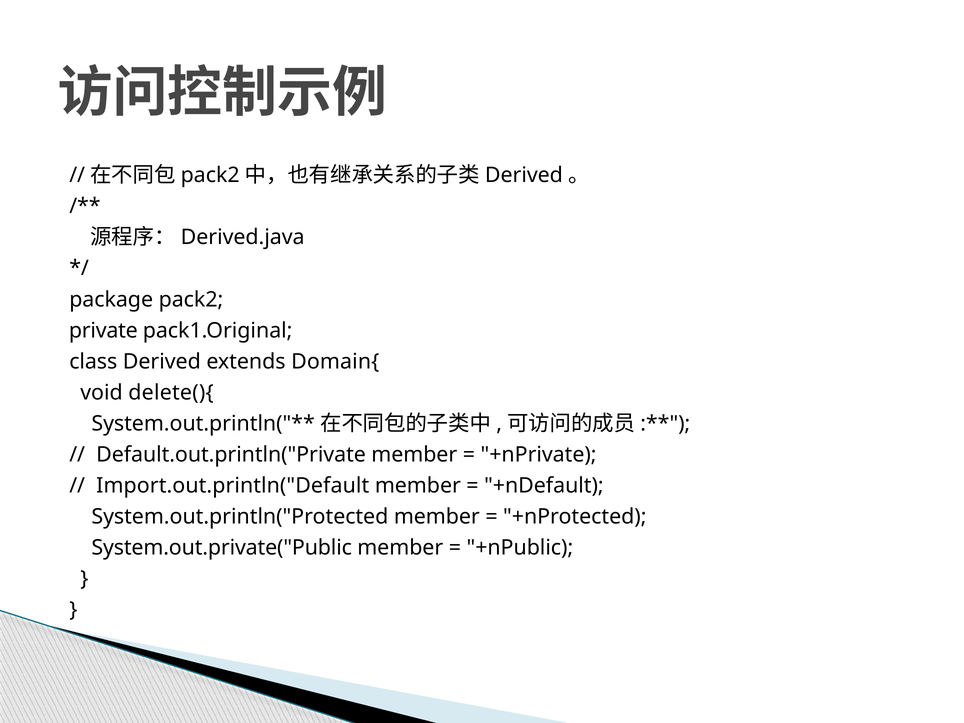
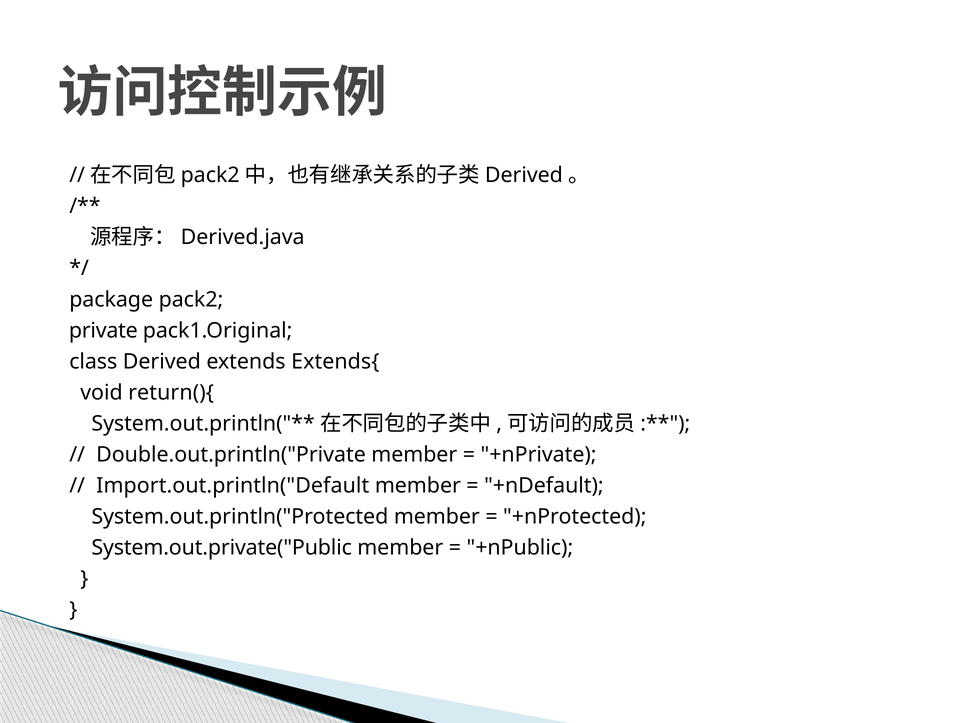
Domain{: Domain{ -> Extends{ (335, 362)
delete(){: delete(){ -> return(){ (171, 393)
Default.out.println("Private: Default.out.println("Private -> Double.out.println("Private (231, 455)
